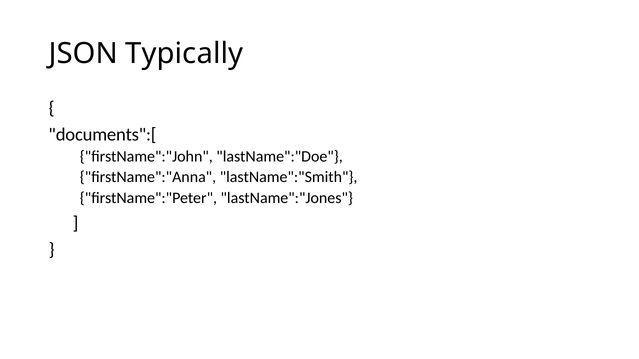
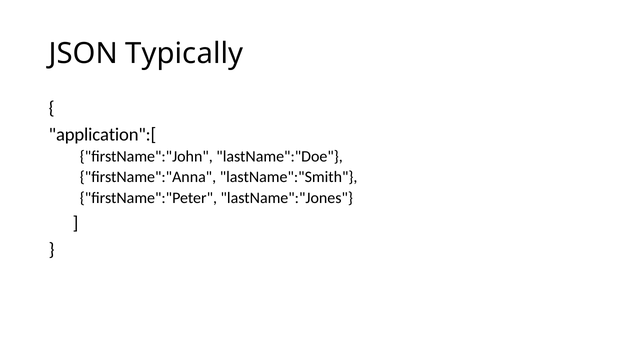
documents":[: documents":[ -> application":[ (103, 135)
